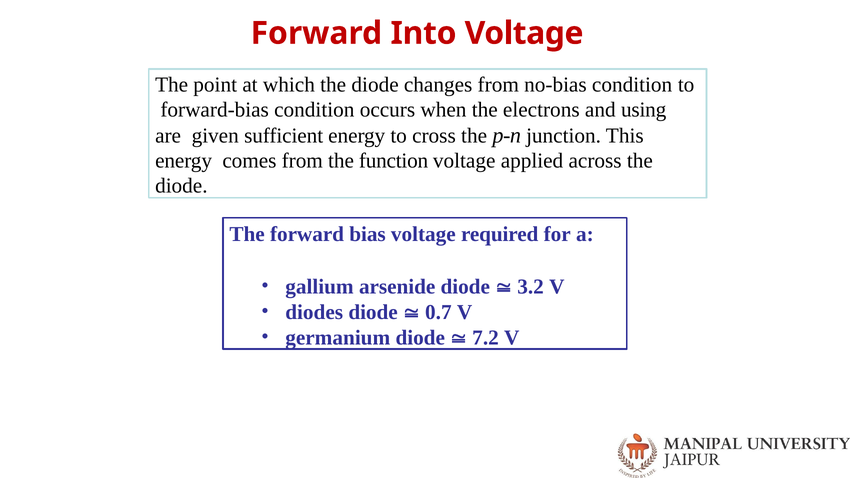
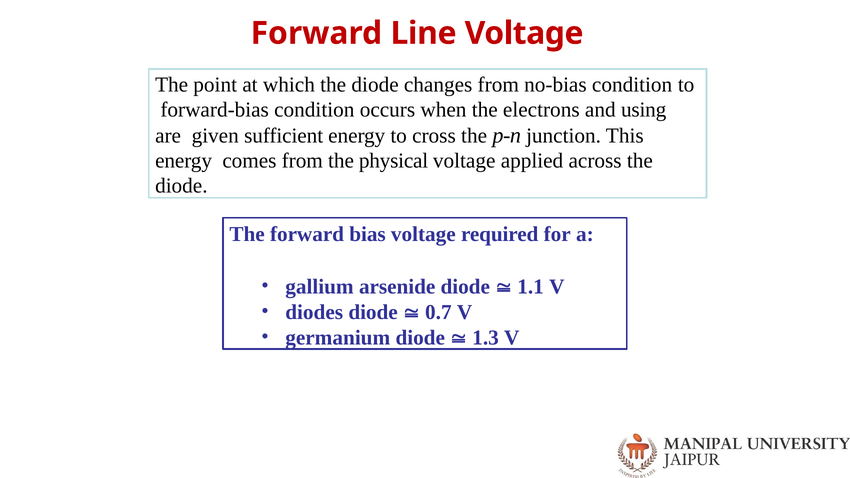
Into: Into -> Line (424, 33)
function: function -> physical (394, 161)
3.2: 3.2 -> 1.1 (531, 287)
7.2: 7.2 -> 1.3 (486, 338)
